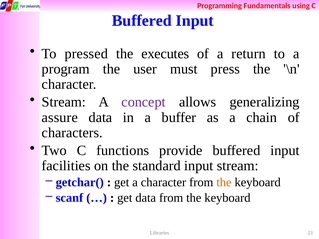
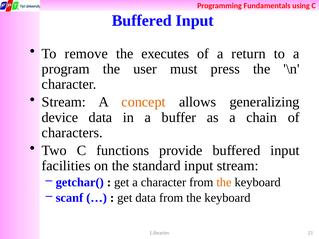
pressed: pressed -> remove (86, 54)
concept colour: purple -> orange (144, 102)
assure: assure -> device (60, 117)
